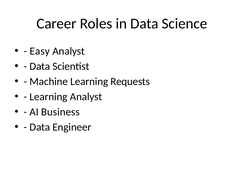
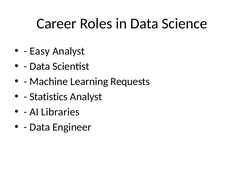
Learning: Learning -> Statistics (49, 97)
Business: Business -> Libraries (60, 112)
